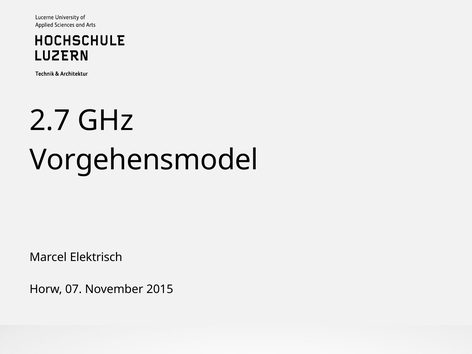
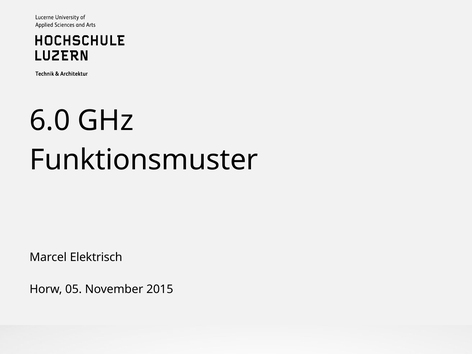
2.7: 2.7 -> 6.0 (50, 121)
Vorgehensmodel: Vorgehensmodel -> Funktionsmuster (144, 160)
07: 07 -> 05 (74, 289)
